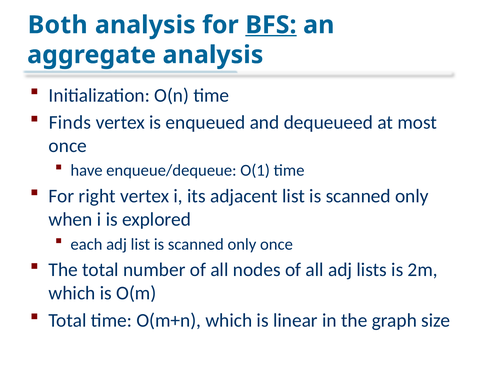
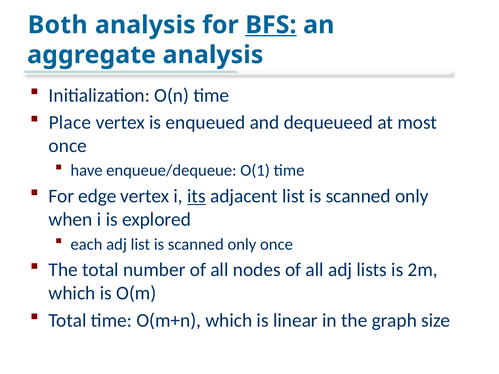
Finds: Finds -> Place (70, 123)
right: right -> edge (97, 196)
its underline: none -> present (196, 196)
